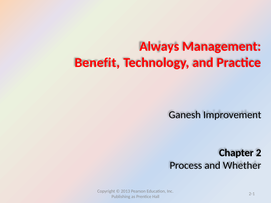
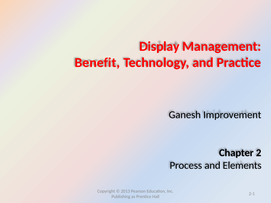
Always: Always -> Display (159, 47)
Whether: Whether -> Elements (242, 166)
